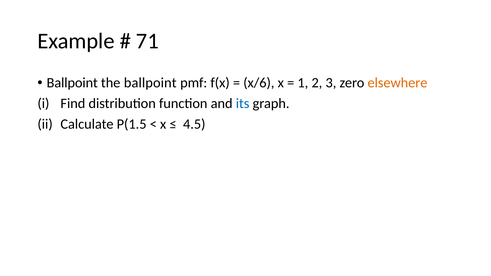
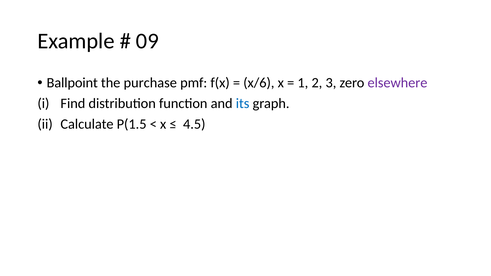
71: 71 -> 09 (147, 41)
the ballpoint: ballpoint -> purchase (150, 83)
elsewhere colour: orange -> purple (397, 83)
